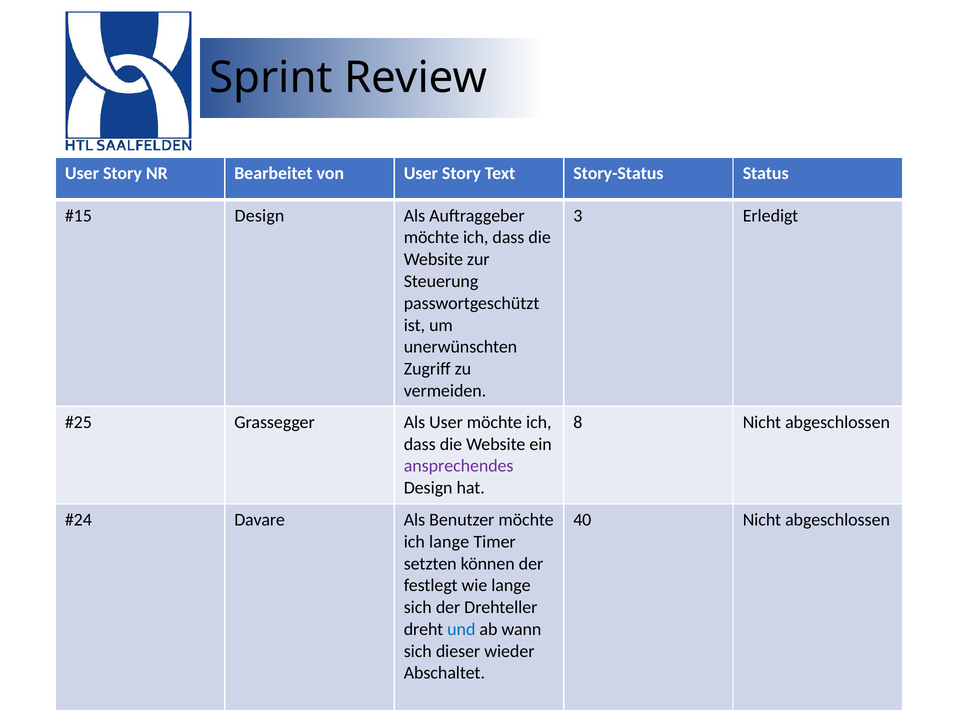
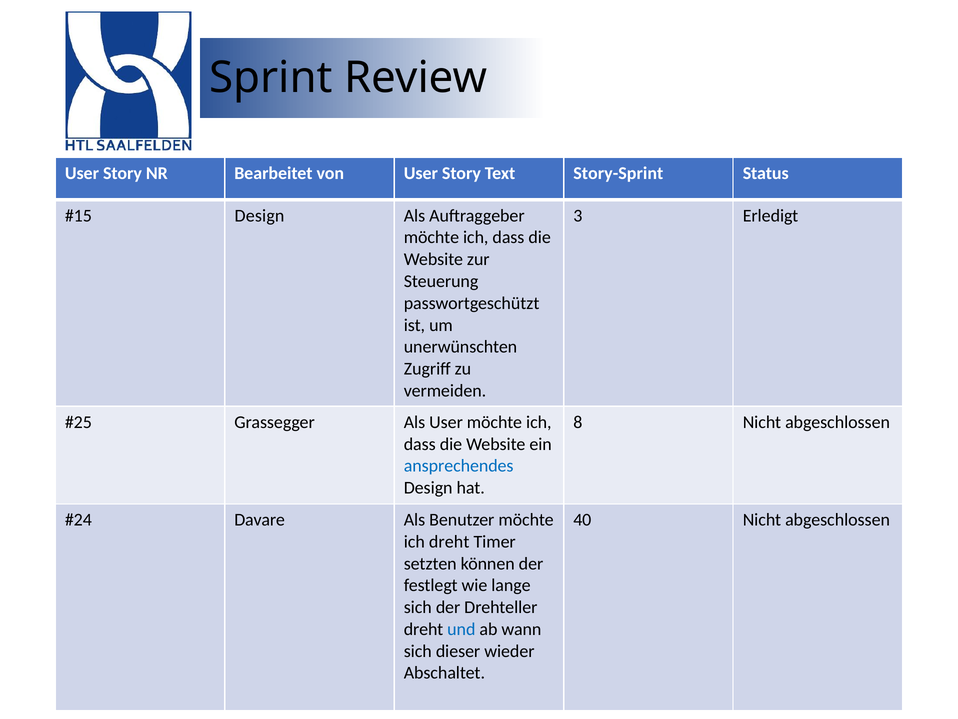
Story-Status: Story-Status -> Story-Sprint (618, 173)
ansprechendes colour: purple -> blue (459, 466)
ich lange: lange -> dreht (449, 541)
